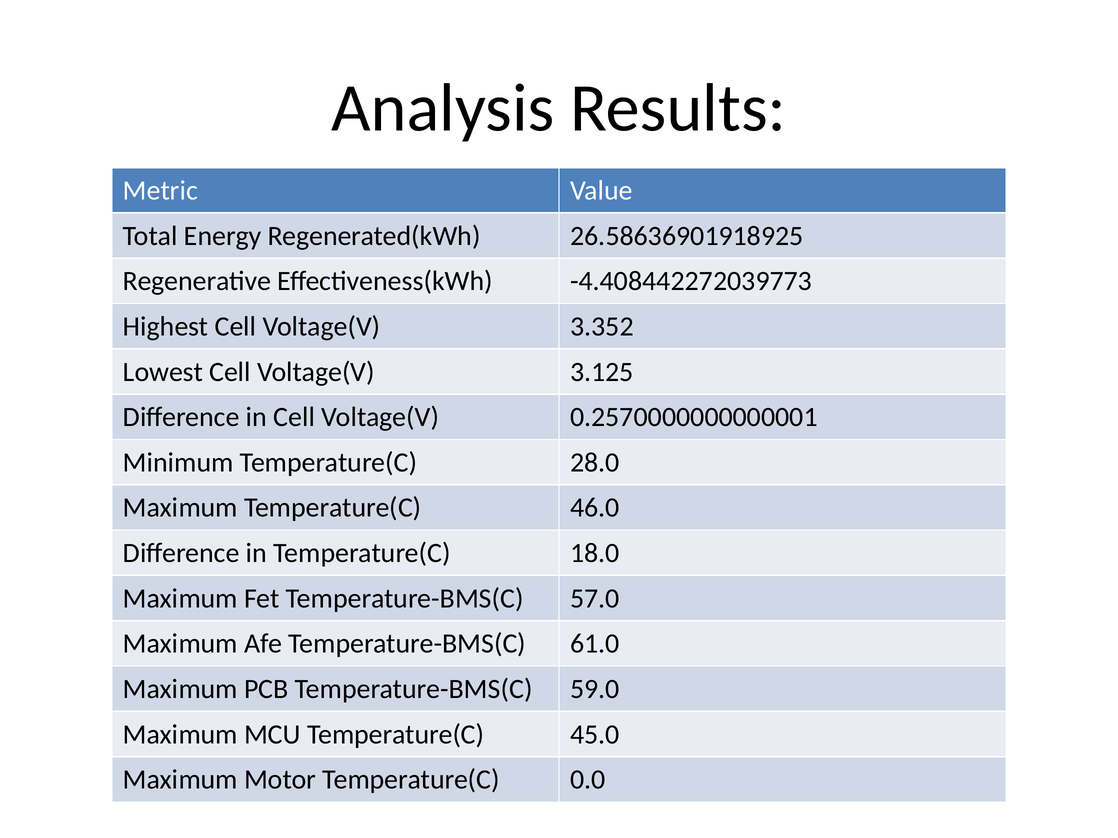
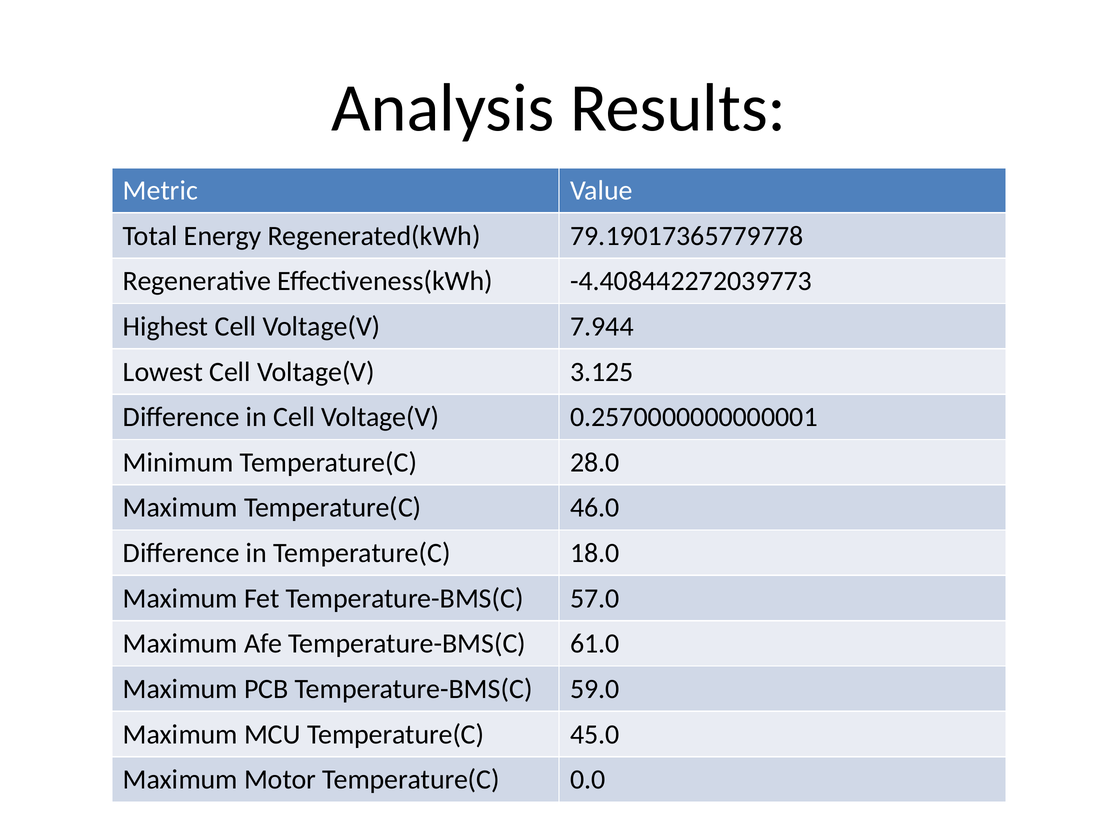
26.58636901918925: 26.58636901918925 -> 79.19017365779778 (687, 236)
3.352: 3.352 -> 7.944 (602, 327)
